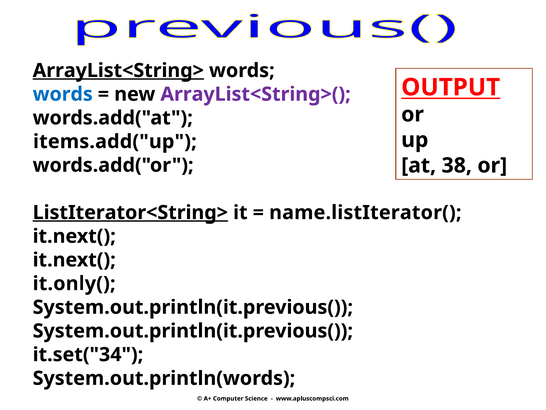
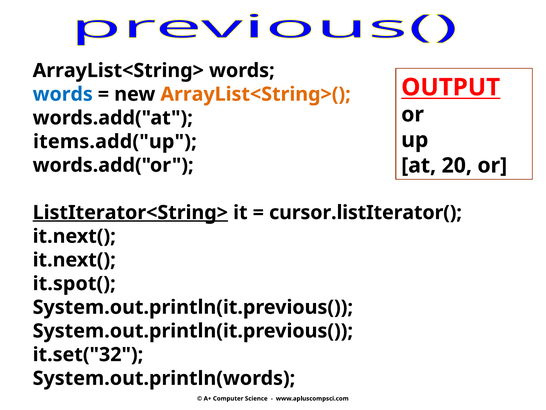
ArrayList<String> underline: present -> none (118, 70)
ArrayList<String>( colour: purple -> orange (256, 94)
38: 38 -> 20 (457, 165)
name.listIterator(: name.listIterator( -> cursor.listIterator( (366, 212)
it.only(: it.only( -> it.spot( (74, 283)
it.set("34: it.set("34 -> it.set("32 (88, 354)
